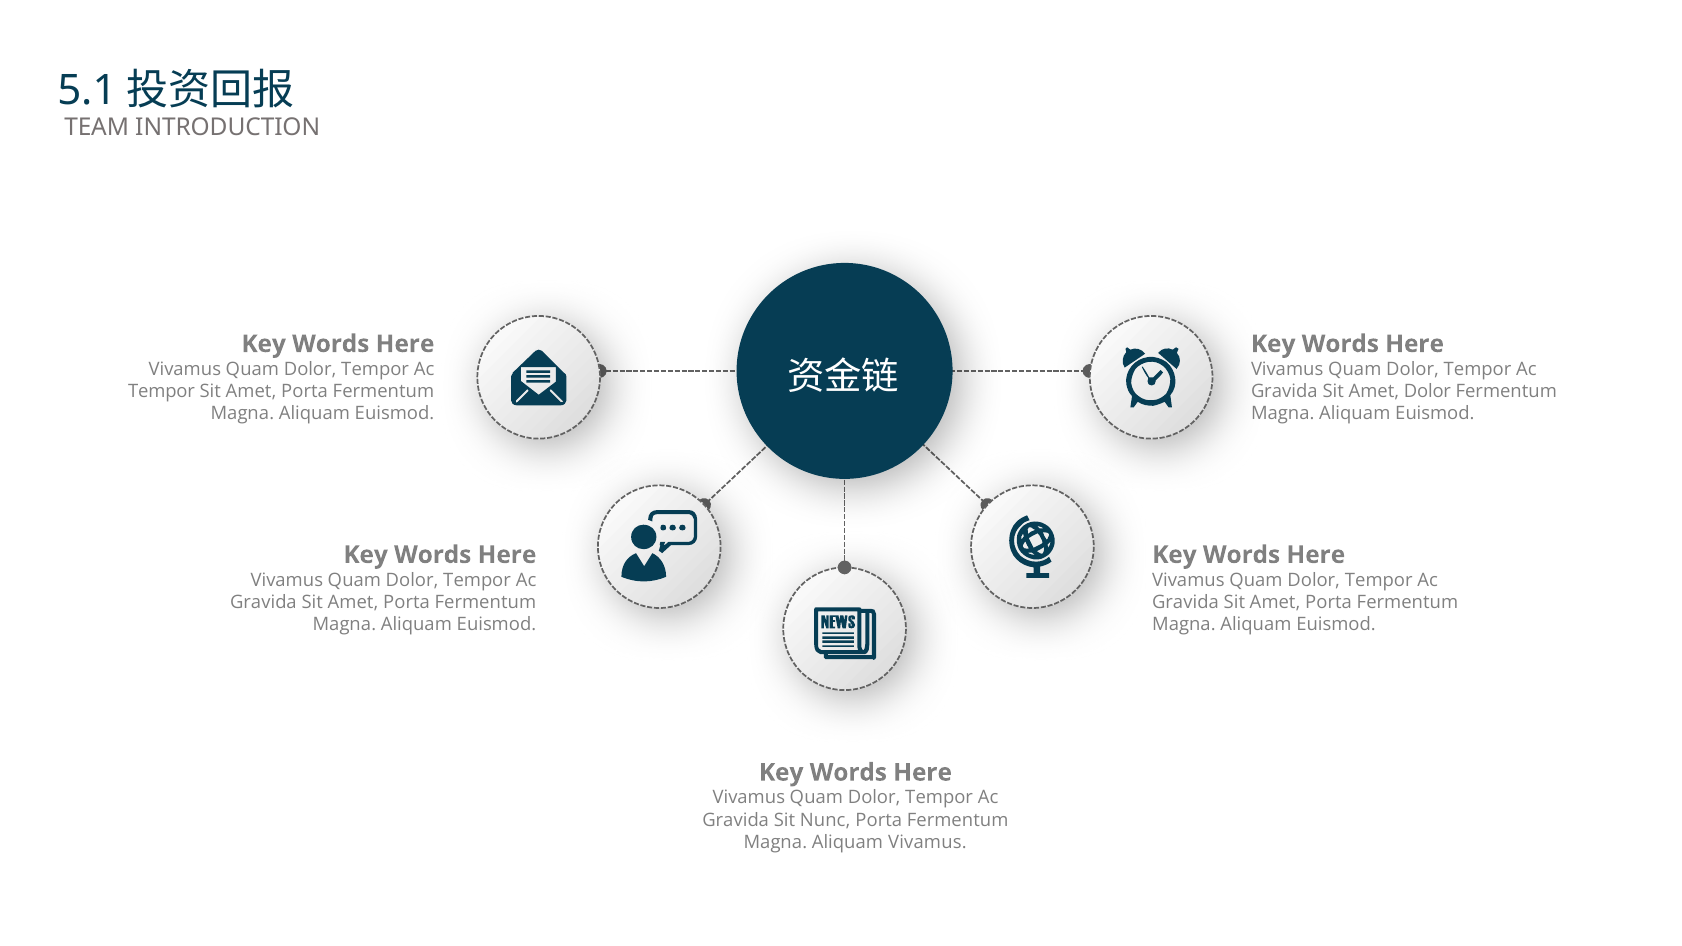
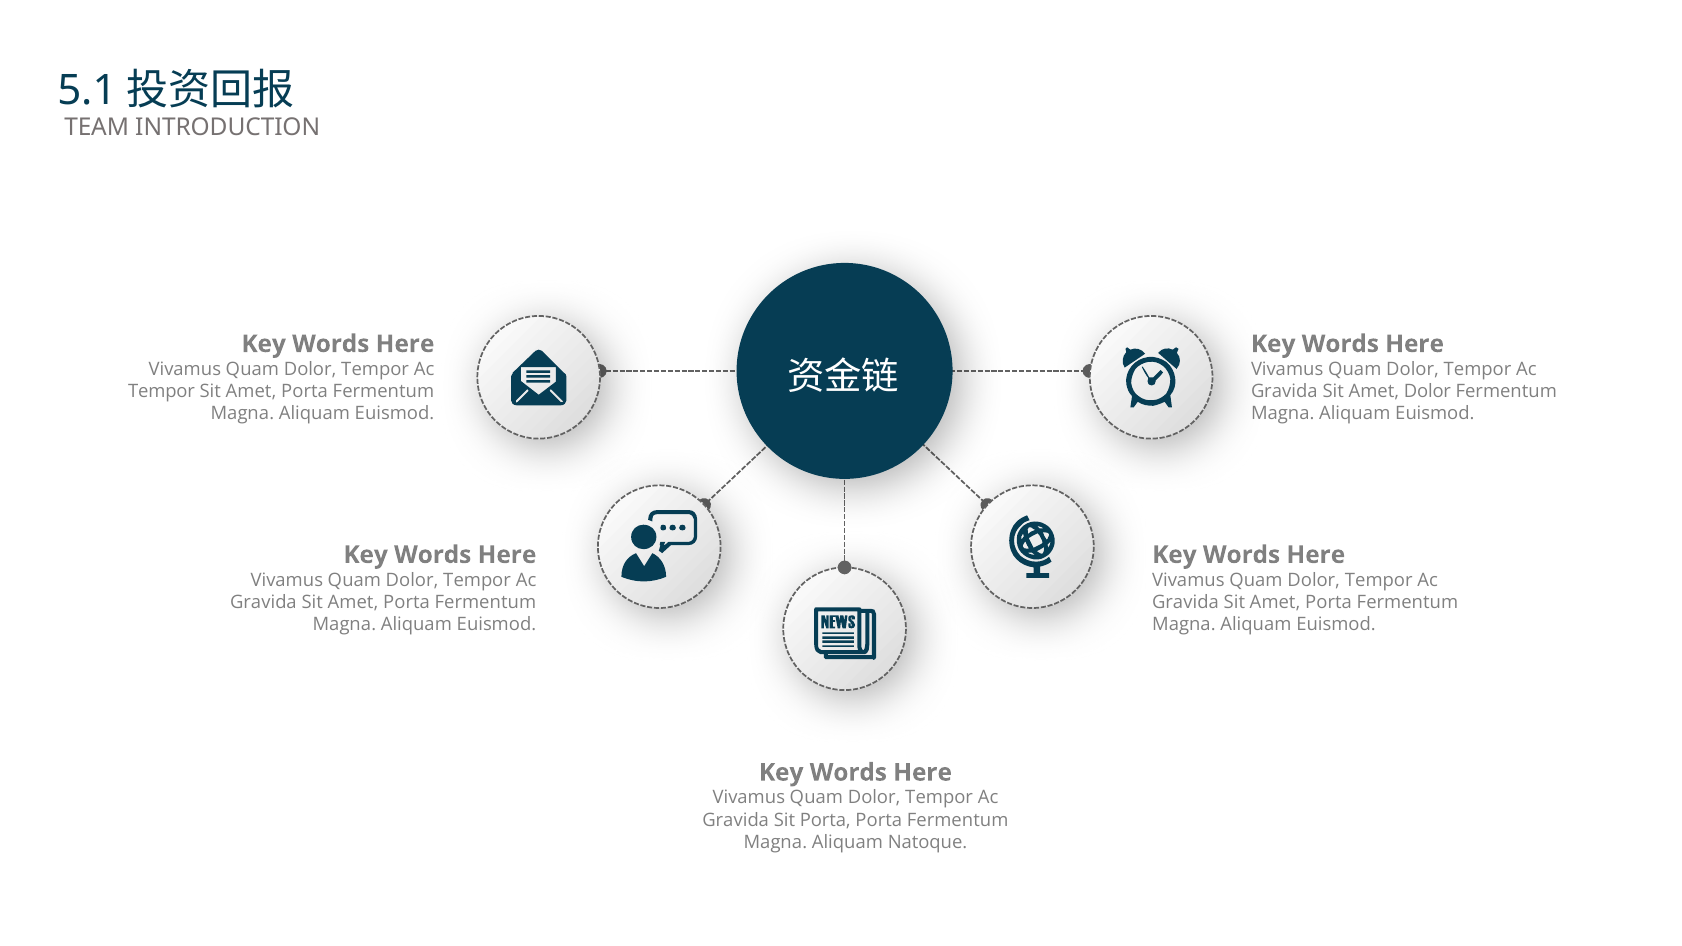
Sit Nunc: Nunc -> Porta (825, 820)
Aliquam Vivamus: Vivamus -> Natoque (927, 842)
